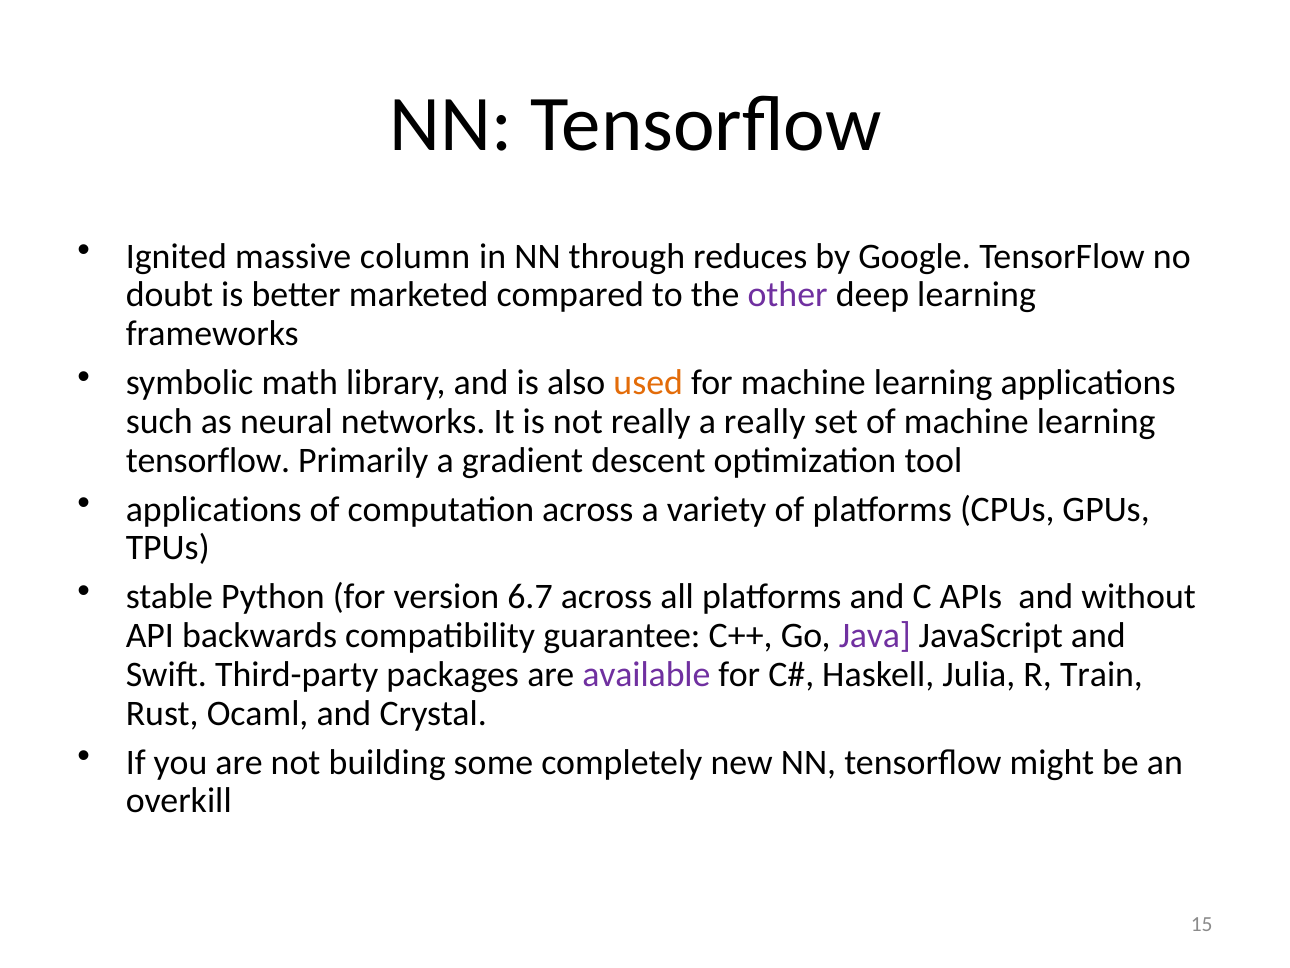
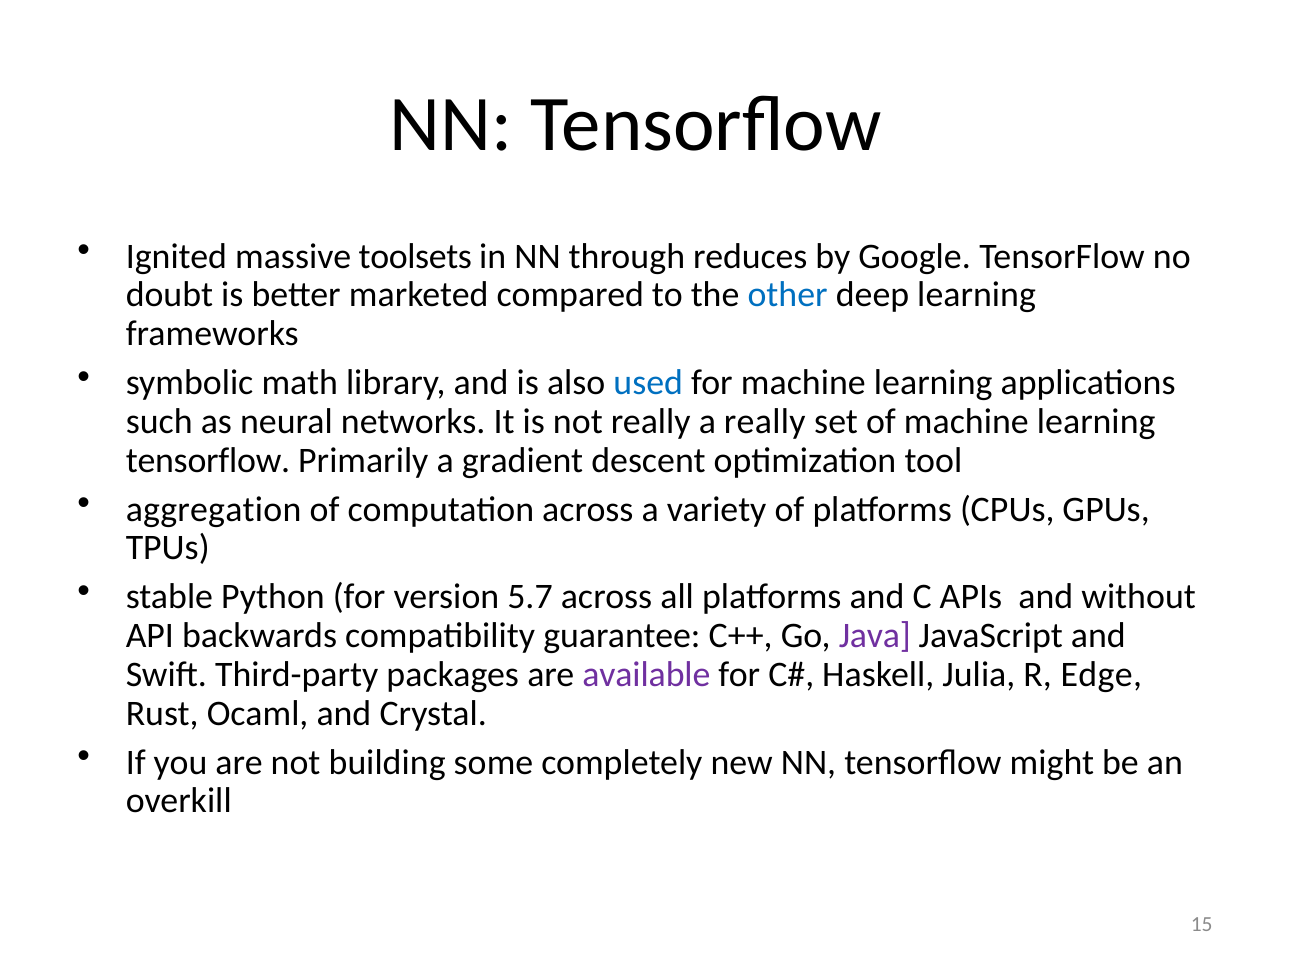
column: column -> toolsets (415, 256)
other colour: purple -> blue (788, 295)
used colour: orange -> blue (648, 383)
applications: applications -> aggregation (214, 509)
6.7: 6.7 -> 5.7 (530, 597)
Train: Train -> Edge (1101, 674)
